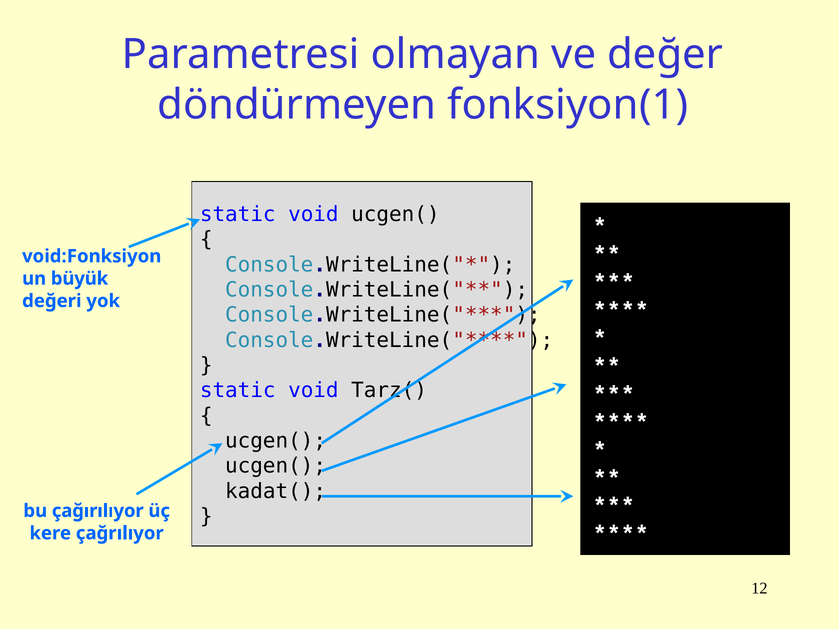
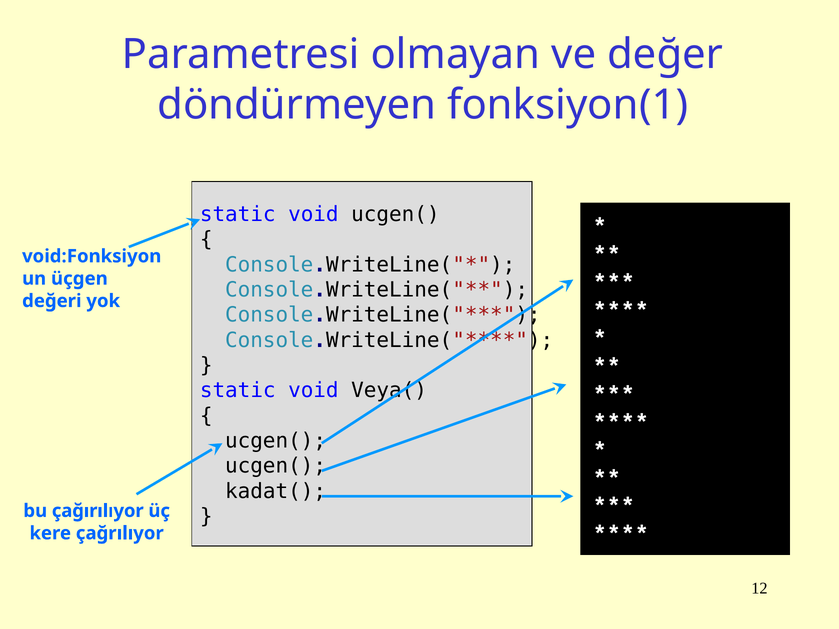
büyük: büyük -> üçgen (79, 279)
Tarz(: Tarz( -> Veya( (389, 391)
